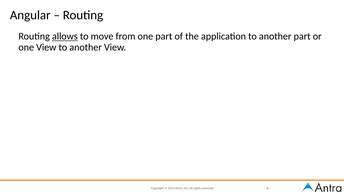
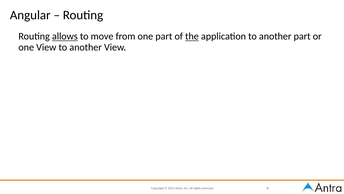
the underline: none -> present (192, 36)
